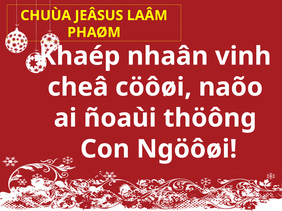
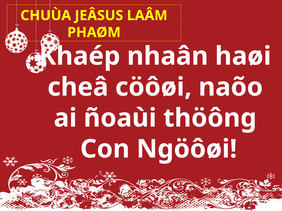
vinh: vinh -> haøi (243, 56)
